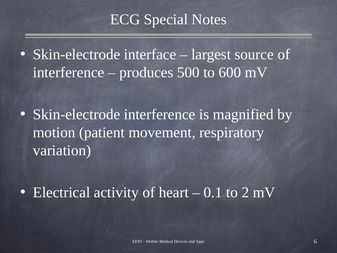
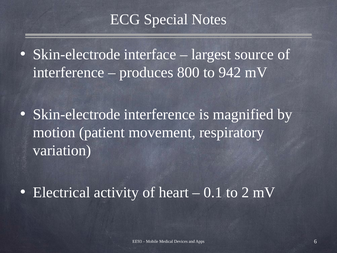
500: 500 -> 800 (188, 72)
600: 600 -> 942 (230, 72)
